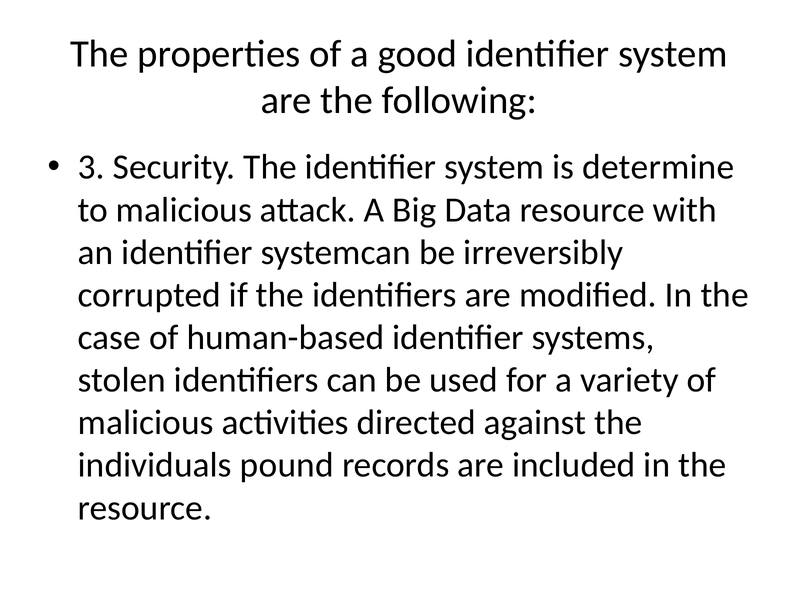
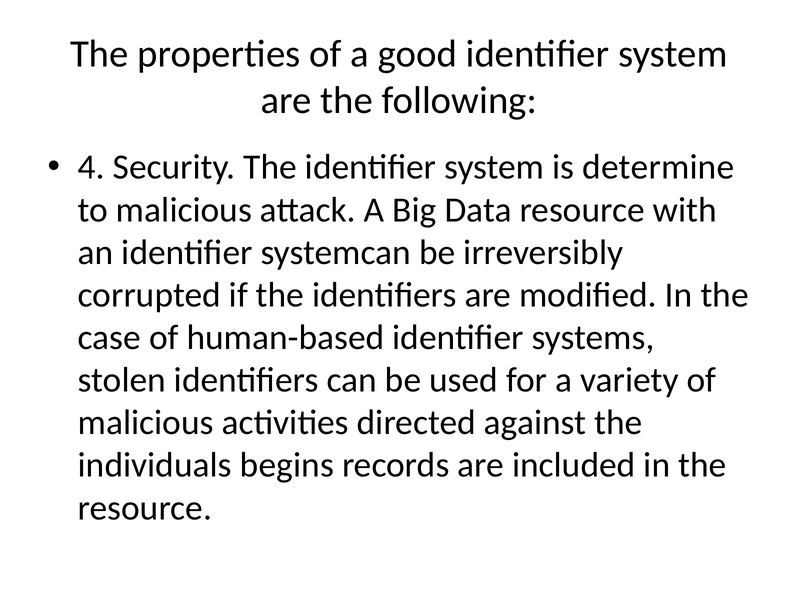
3: 3 -> 4 (91, 167)
pound: pound -> begins (287, 466)
